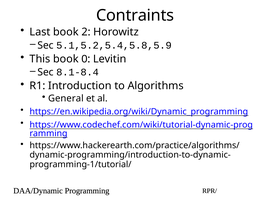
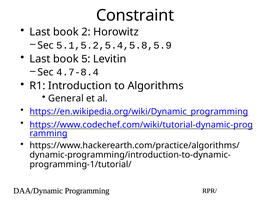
Contraints: Contraints -> Constraint (135, 15)
This: This -> Last (40, 59)
0: 0 -> 5 (84, 59)
8.1-8.4: 8.1-8.4 -> 4.7-8.4 (78, 72)
